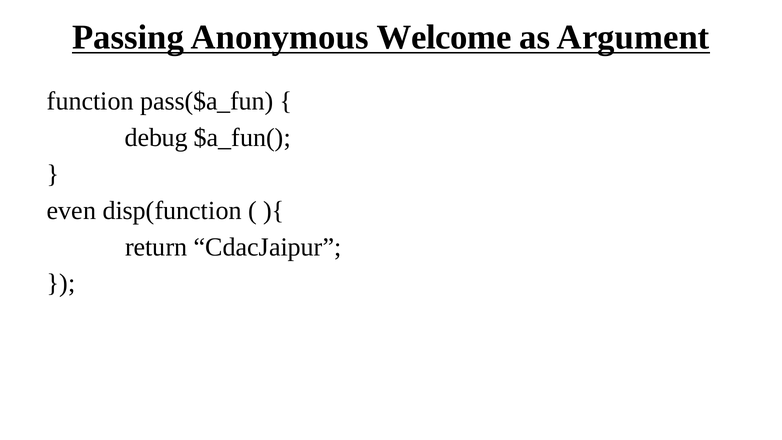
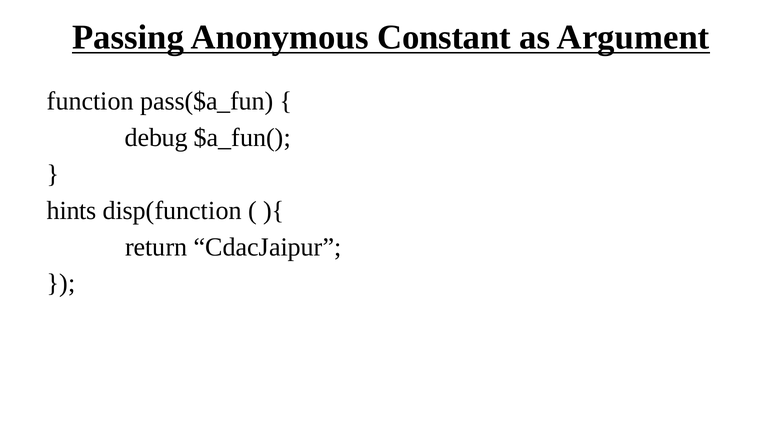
Welcome: Welcome -> Constant (444, 37)
even: even -> hints (72, 210)
